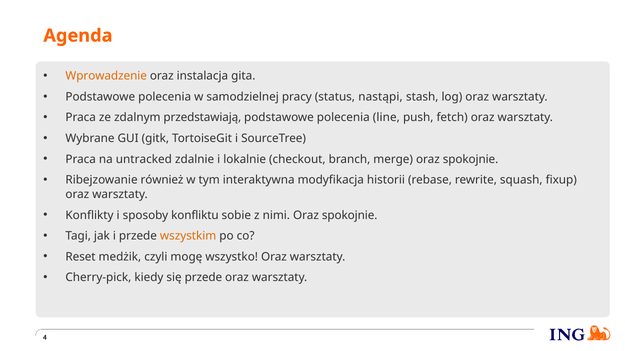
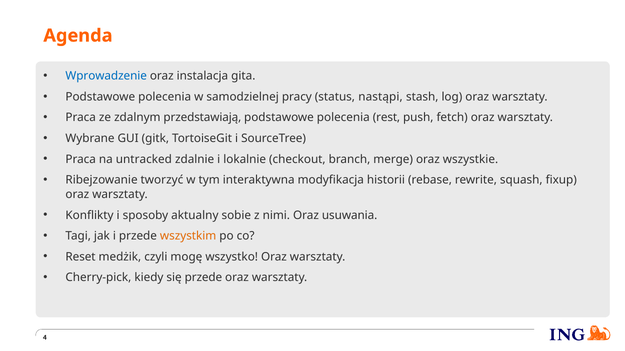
Wprowadzenie colour: orange -> blue (106, 76)
line: line -> rest (386, 118)
merge oraz spokojnie: spokojnie -> wszystkie (470, 159)
również: również -> tworzyć (162, 180)
konfliktu: konfliktu -> aktualny (195, 215)
nimi Oraz spokojnie: spokojnie -> usuwania (350, 215)
